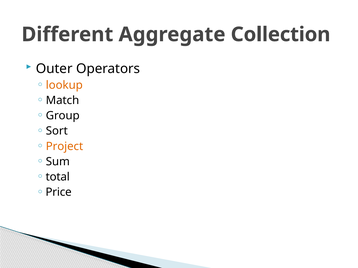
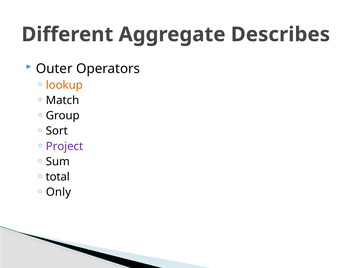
Collection: Collection -> Describes (280, 35)
Project colour: orange -> purple (64, 147)
Price: Price -> Only (58, 193)
